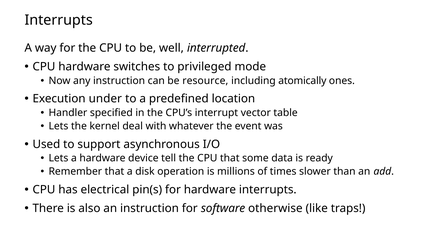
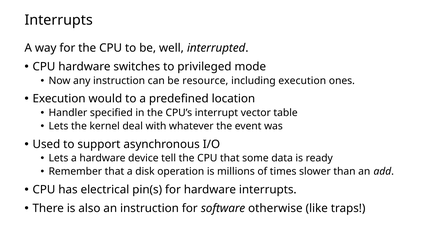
including atomically: atomically -> execution (302, 81)
under: under -> would (105, 99)
